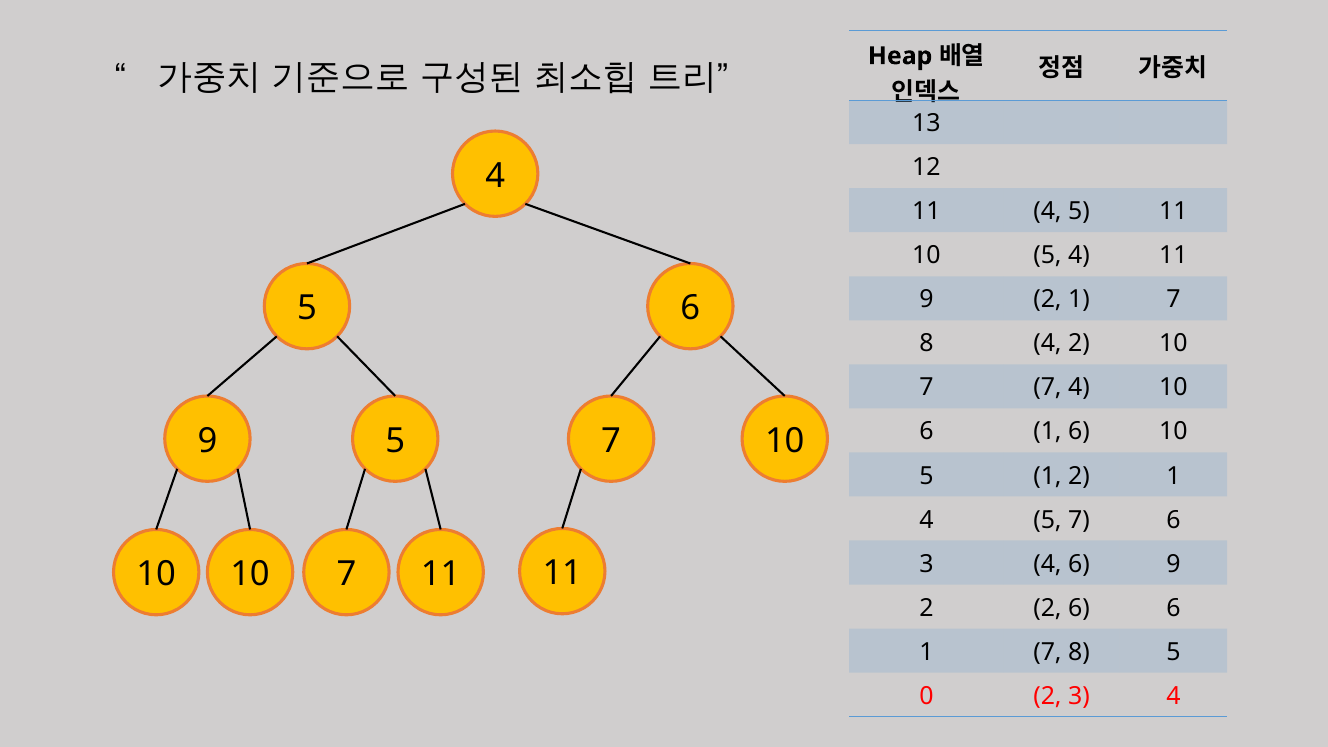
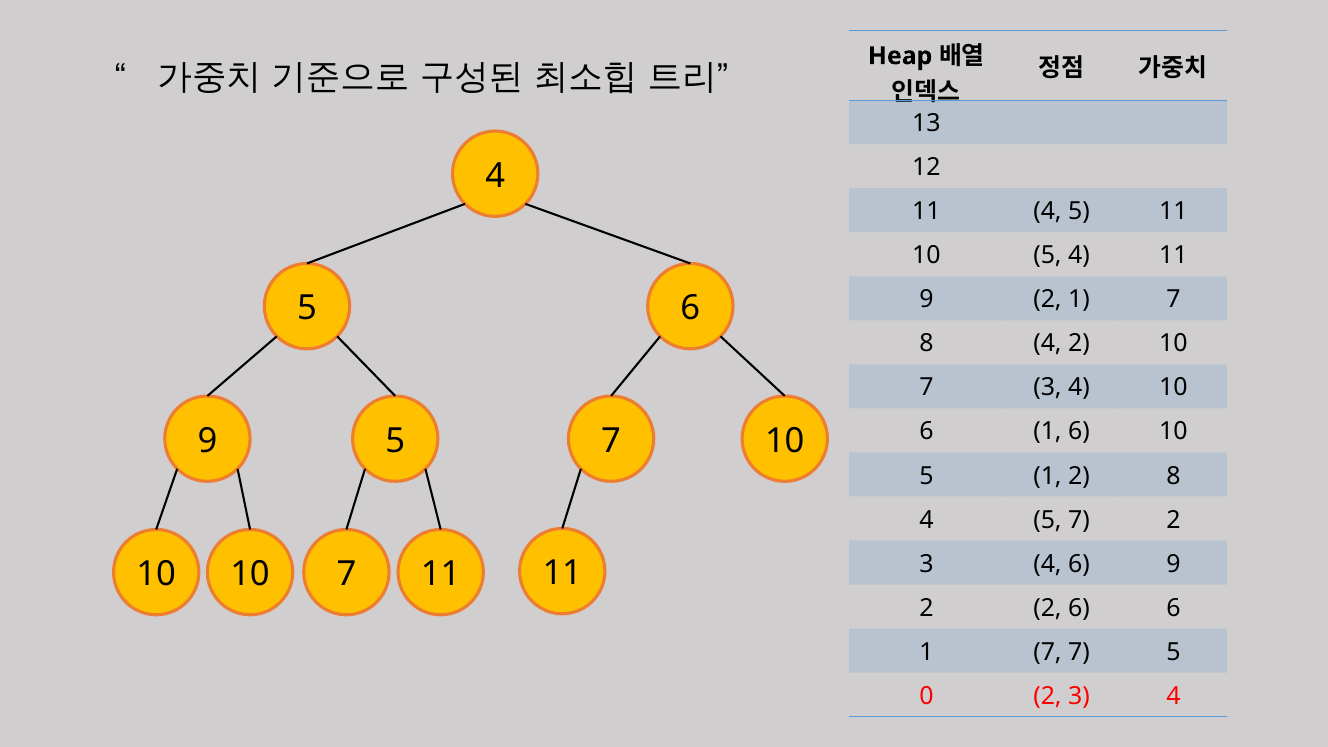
7 7: 7 -> 3 (1047, 388)
1 2 1: 1 -> 8 (1173, 476)
7 6: 6 -> 2 (1173, 520)
8: 8 -> 7 (1079, 652)
